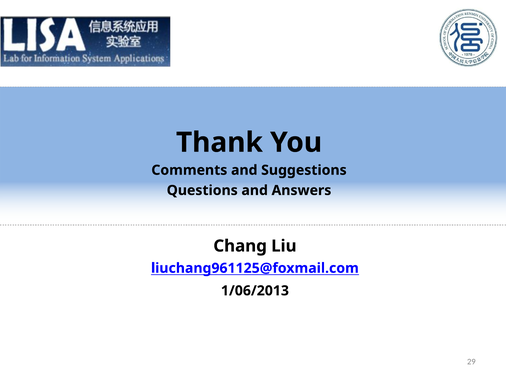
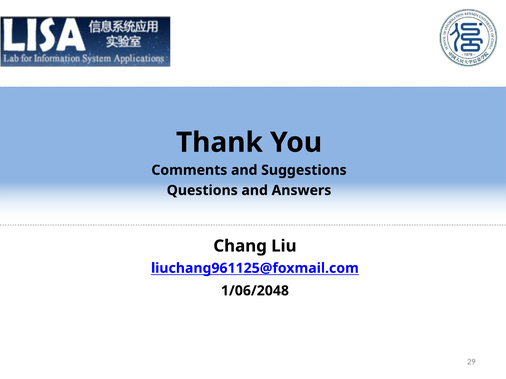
1/06/2013: 1/06/2013 -> 1/06/2048 (255, 291)
